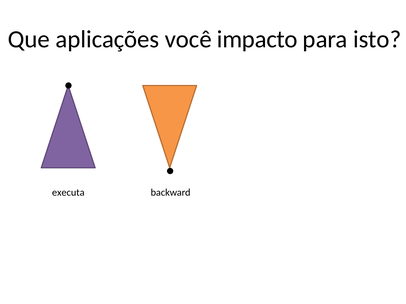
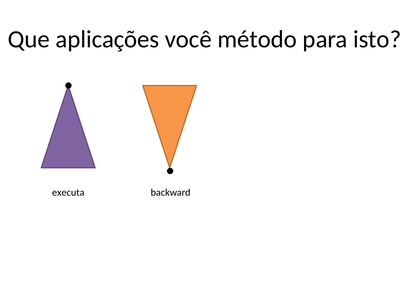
impacto: impacto -> método (257, 39)
